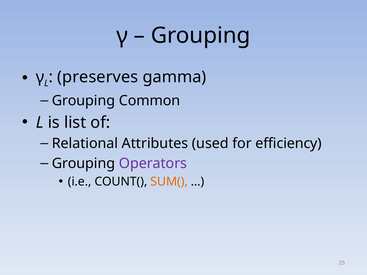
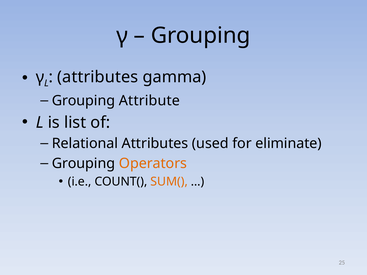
preserves: preserves -> attributes (98, 77)
Common: Common -> Attribute (149, 101)
efficiency: efficiency -> eliminate (289, 144)
Operators colour: purple -> orange (153, 164)
